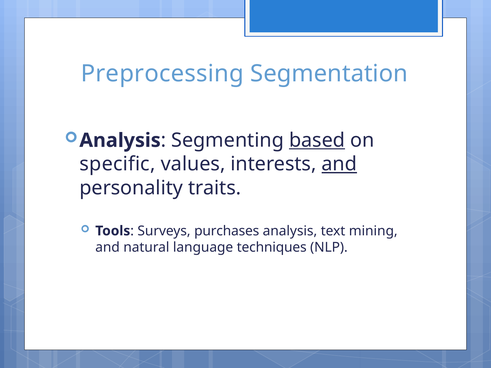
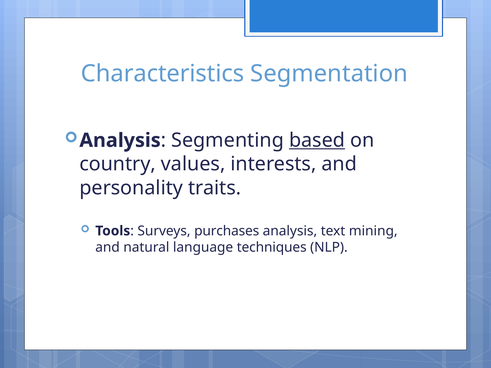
Preprocessing: Preprocessing -> Characteristics (163, 74)
specific: specific -> country (118, 164)
and underline: present -> none (339, 164)
